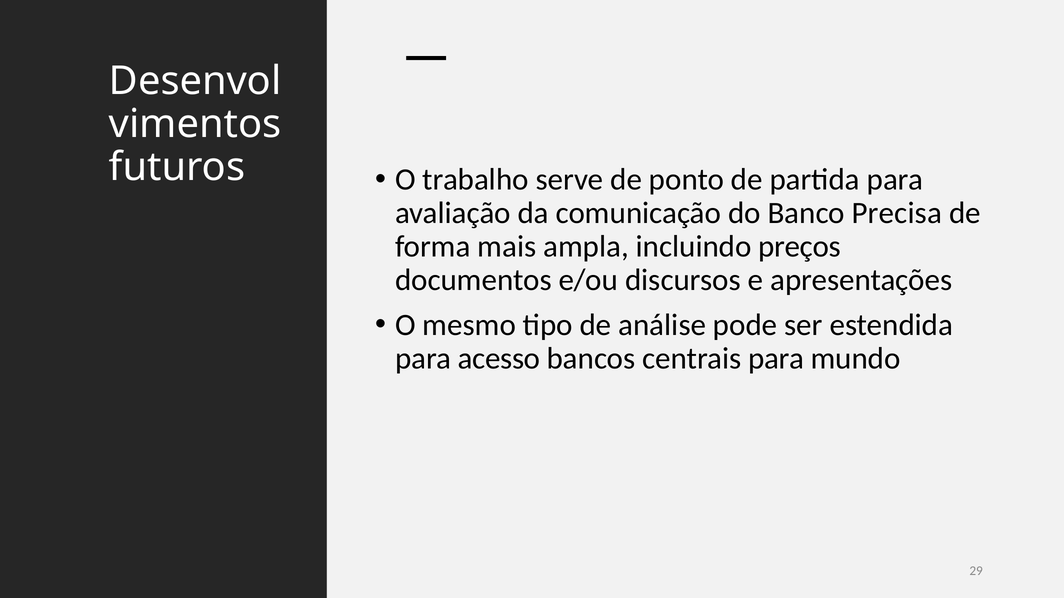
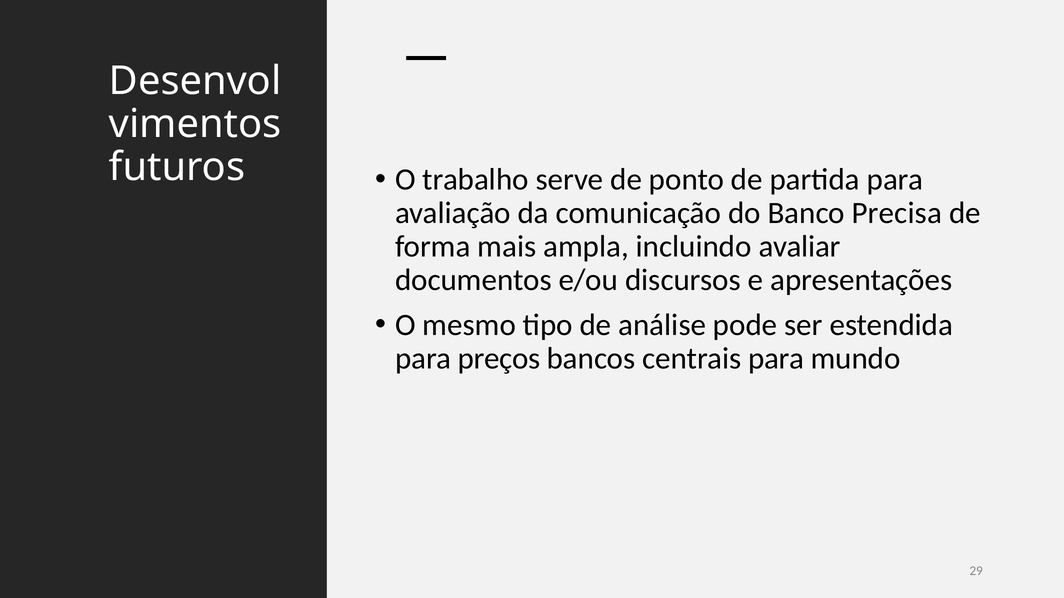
preços: preços -> avaliar (800, 247)
acesso: acesso -> preços (499, 359)
